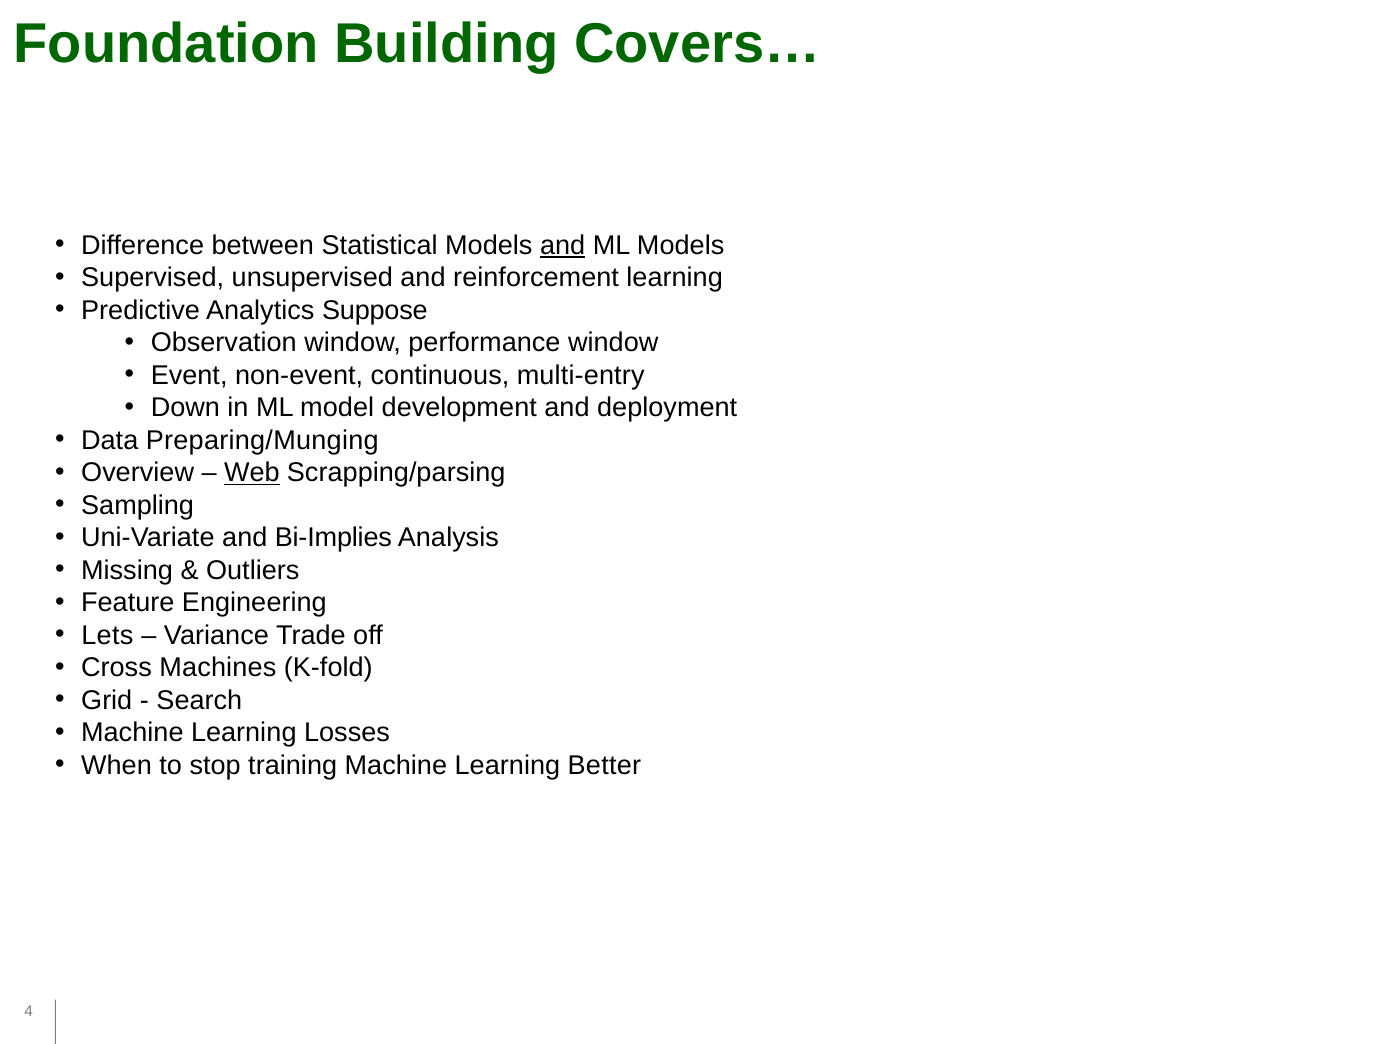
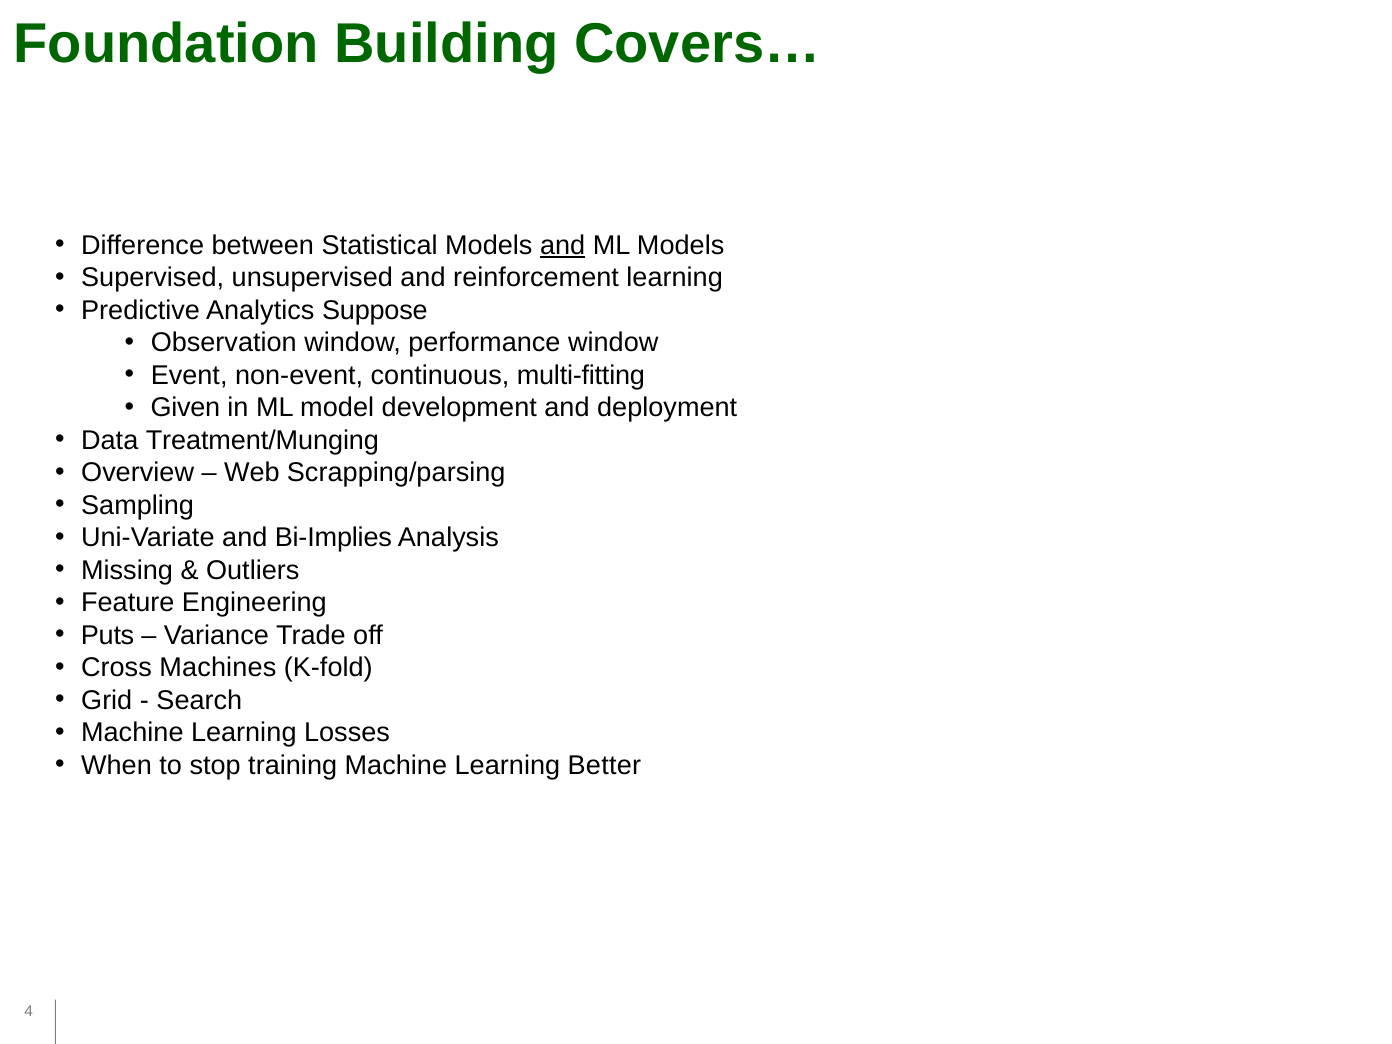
multi-entry: multi-entry -> multi-fitting (581, 375)
Down: Down -> Given (185, 408)
Preparing/Munging: Preparing/Munging -> Treatment/Munging (262, 440)
Web underline: present -> none (252, 473)
Lets: Lets -> Puts (108, 635)
